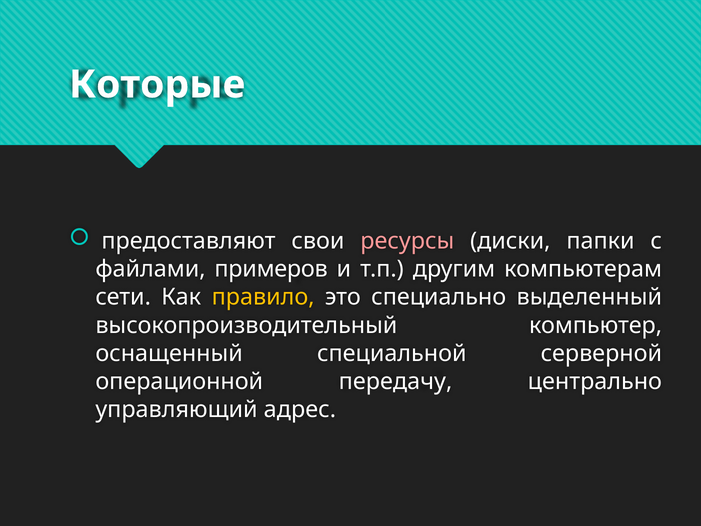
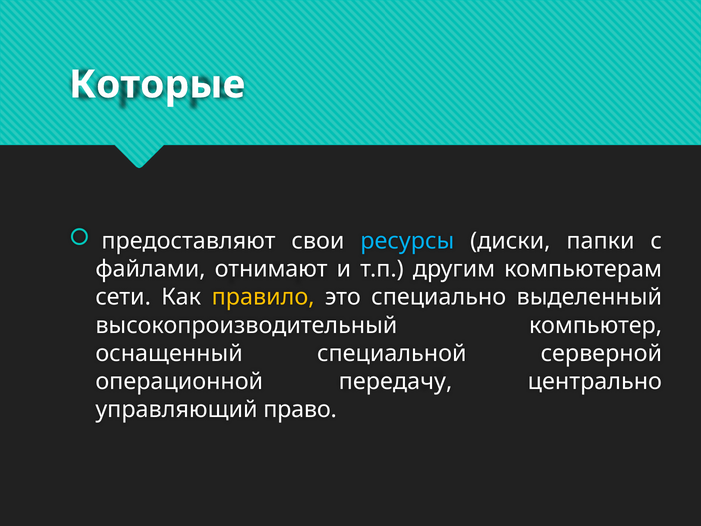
ресурсы colour: pink -> light blue (407, 241)
примеров: примеров -> отнимают (271, 269)
адрес: адрес -> право (300, 409)
